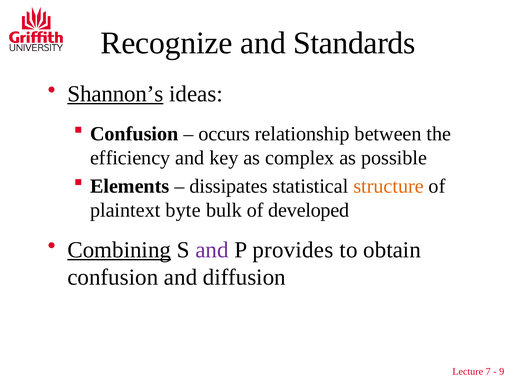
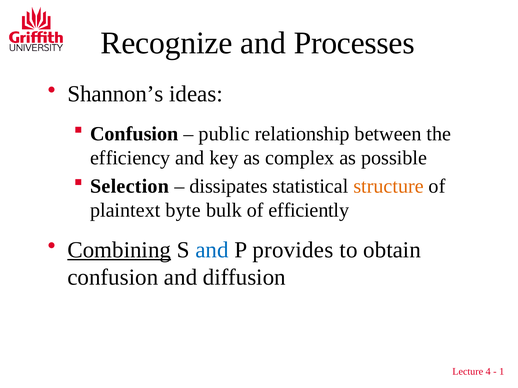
Standards: Standards -> Processes (354, 43)
Shannon’s underline: present -> none (115, 94)
occurs: occurs -> public (224, 134)
Elements: Elements -> Selection (130, 186)
developed: developed -> efficiently (309, 210)
and colour: purple -> blue (212, 250)
7: 7 -> 4 (488, 372)
9: 9 -> 1 (502, 372)
